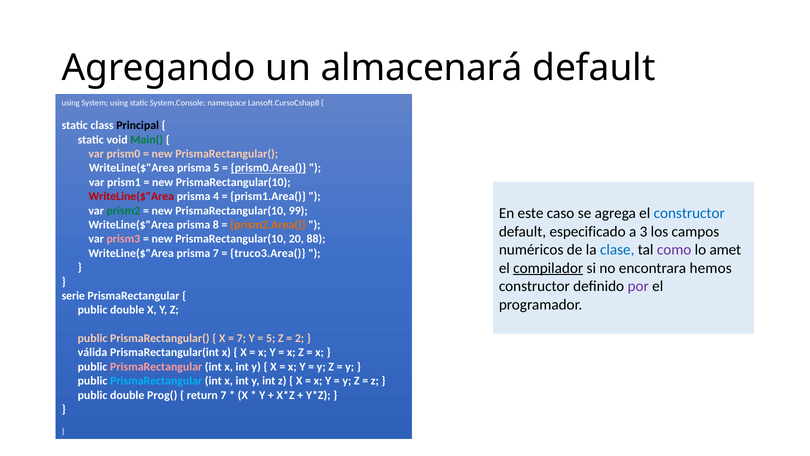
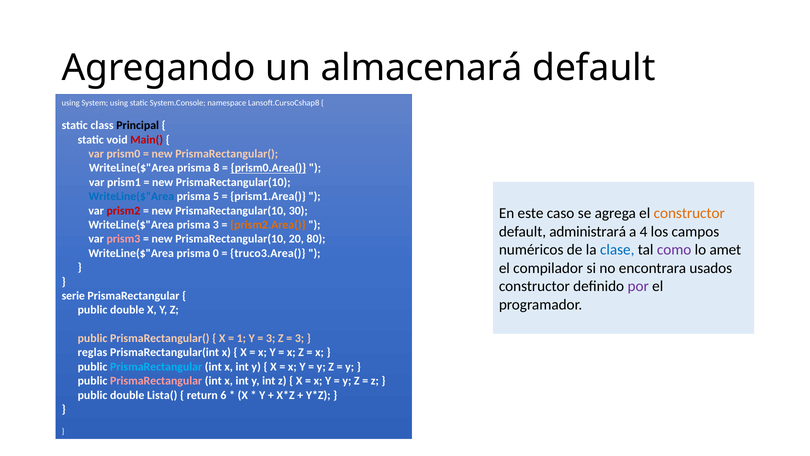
Main( colour: green -> red (147, 140)
prisma 5: 5 -> 8 (216, 168)
WriteLine($"Area colour: red -> blue (131, 196)
4: 4 -> 5 (216, 196)
prism2 colour: green -> red (123, 210)
99: 99 -> 30 (298, 210)
constructor colour: blue -> orange (689, 213)
prisma 8: 8 -> 3 (216, 225)
especificado: especificado -> administrará (588, 231)
3: 3 -> 4 (643, 231)
88: 88 -> 80 (316, 239)
prisma 7: 7 -> 0 (216, 253)
compilador underline: present -> none (548, 268)
hemos: hemos -> usados (711, 268)
7: 7 -> 1 (241, 338)
5: 5 -> 3 (271, 338)
2: 2 -> 3 (300, 338)
válida: válida -> reglas (92, 352)
PrismaRectangular colour: pink -> light blue (156, 366)
PrismaRectangular colour: light blue -> pink (156, 381)
Prog(: Prog( -> Lista( (162, 395)
return 7: 7 -> 6 (223, 395)
